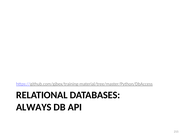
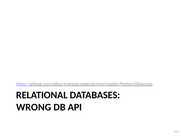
ALWAYS: ALWAYS -> WRONG (34, 107)
